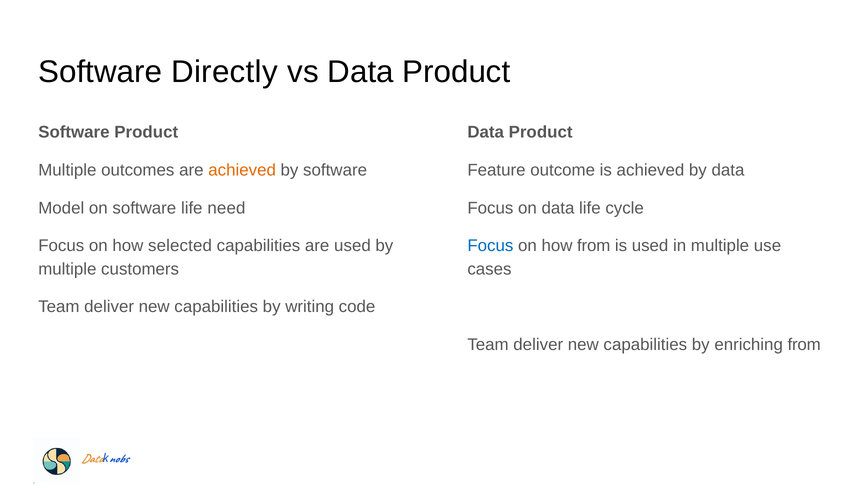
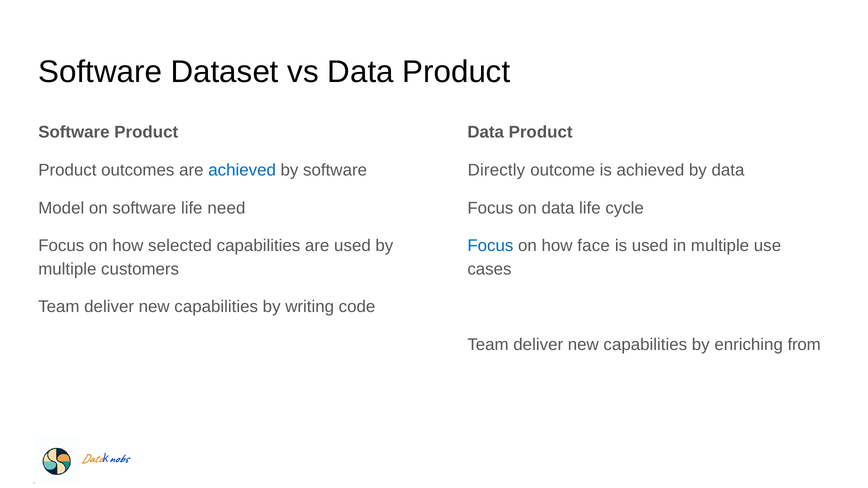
Directly: Directly -> Dataset (225, 72)
Multiple: Multiple -> Product (67, 170)
achieved colour: orange -> blue (242, 170)
Feature: Feature -> Directly (496, 170)
how from: from -> face (594, 246)
